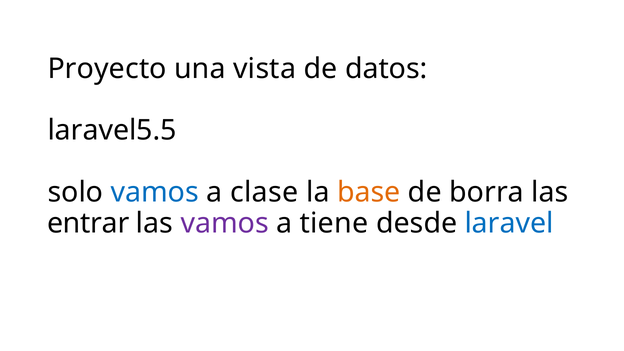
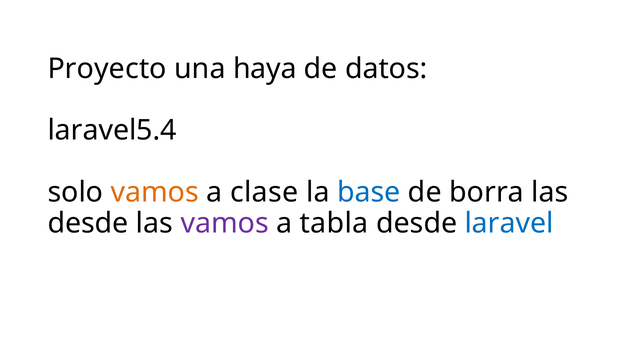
vista: vista -> haya (265, 69)
laravel5.5: laravel5.5 -> laravel5.4 (112, 130)
vamos colour: blue -> orange (155, 192)
base colour: orange -> blue (369, 192)
entrar: entrar -> desde (88, 223)
tiene: tiene -> tabla (334, 223)
